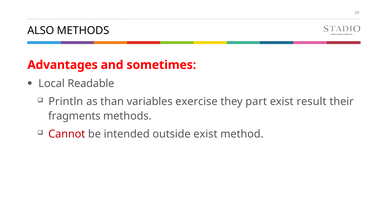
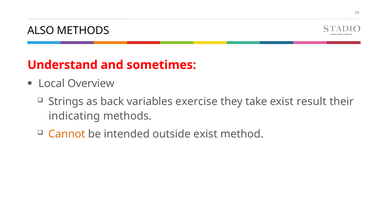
Advantages: Advantages -> Understand (63, 65)
Readable: Readable -> Overview (91, 83)
Println: Println -> Strings (66, 101)
than: than -> back (112, 101)
part: part -> take (256, 101)
fragments: fragments -> indicating (74, 116)
Cannot colour: red -> orange (67, 134)
